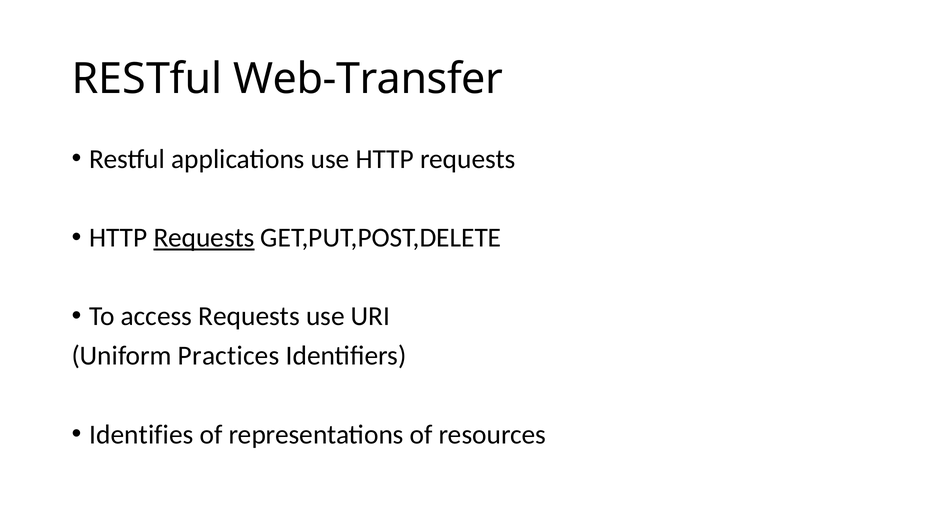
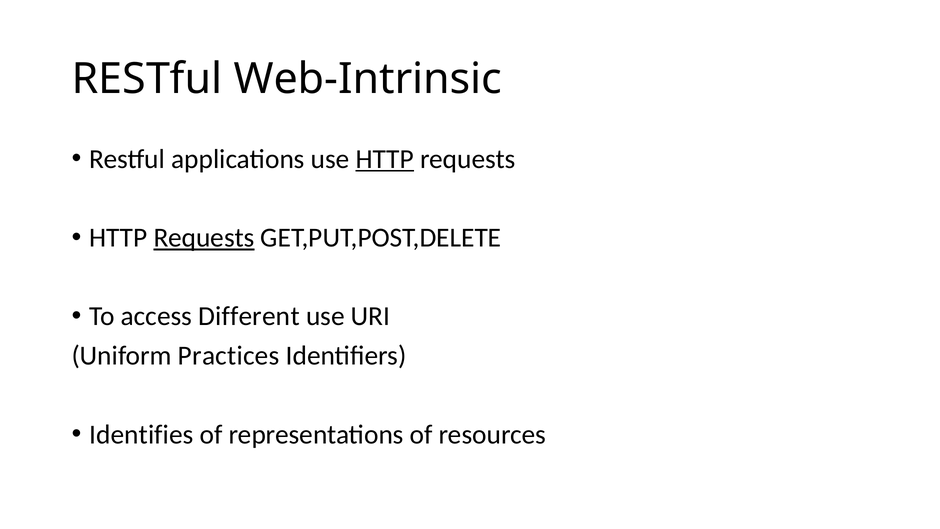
Web-Transfer: Web-Transfer -> Web-Intrinsic (368, 79)
HTTP underline: none -> present (385, 159)
access Requests: Requests -> Different (249, 316)
